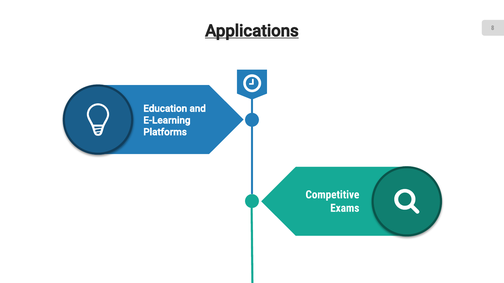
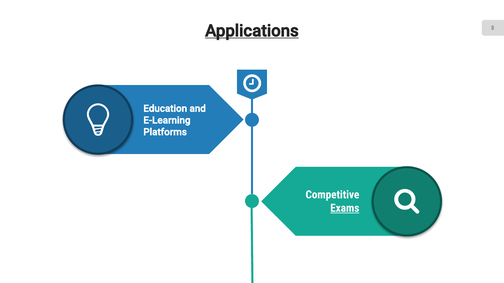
Exams underline: none -> present (345, 208)
